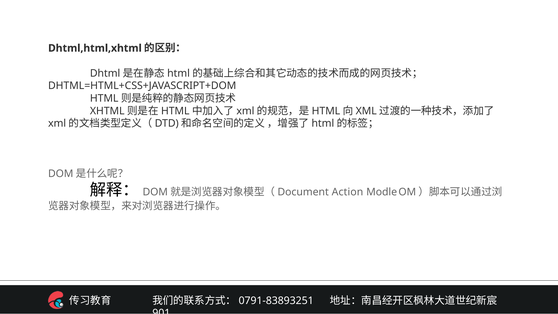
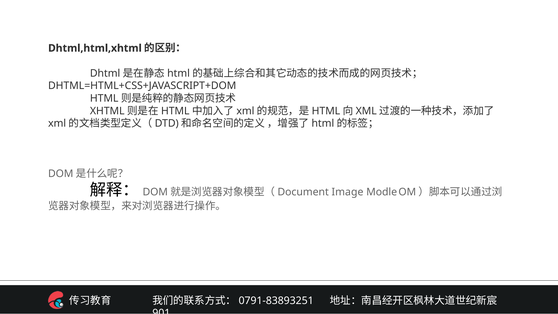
Action: Action -> Image (347, 192)
